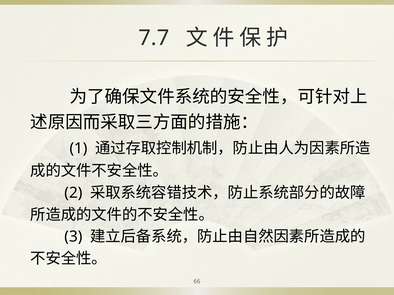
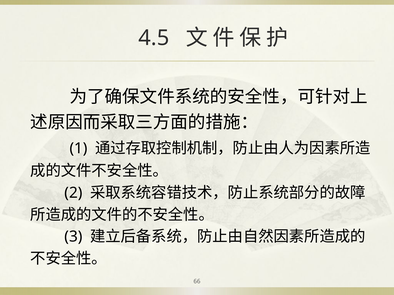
7.7: 7.7 -> 4.5 (154, 38)
